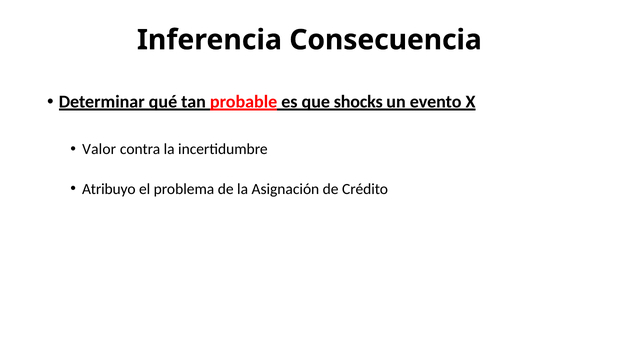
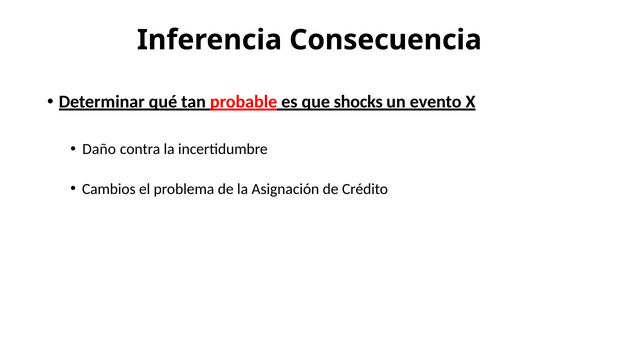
Valor: Valor -> Daño (99, 149)
Atribuyo: Atribuyo -> Cambios (109, 189)
